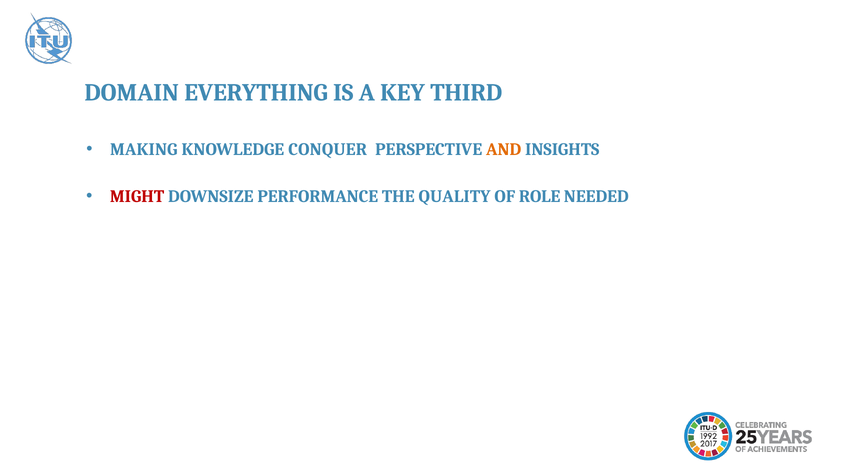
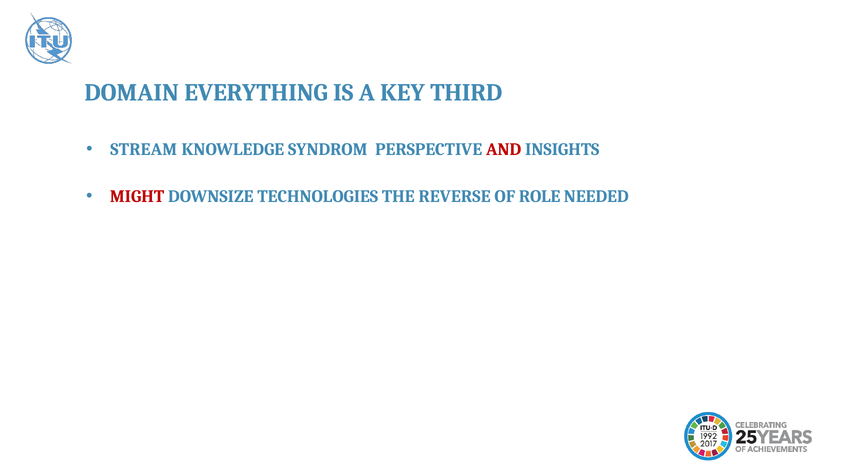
MAKING: MAKING -> STREAM (144, 149)
CONQUER: CONQUER -> SYNDROM (328, 149)
AND colour: orange -> red (504, 149)
PERFORMANCE: PERFORMANCE -> TECHNOLOGIES (318, 196)
QUALITY: QUALITY -> REVERSE (455, 196)
